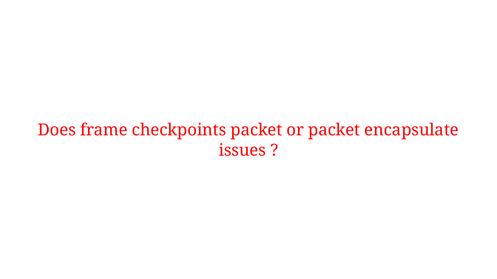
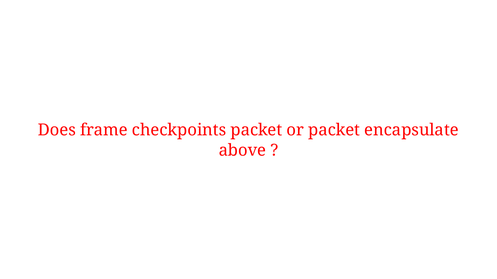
issues: issues -> above (242, 151)
